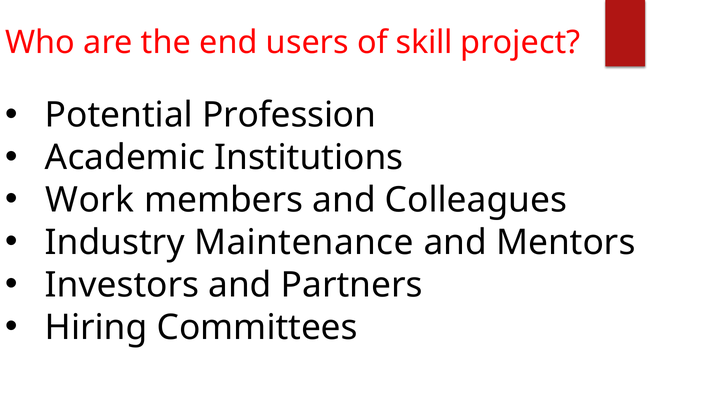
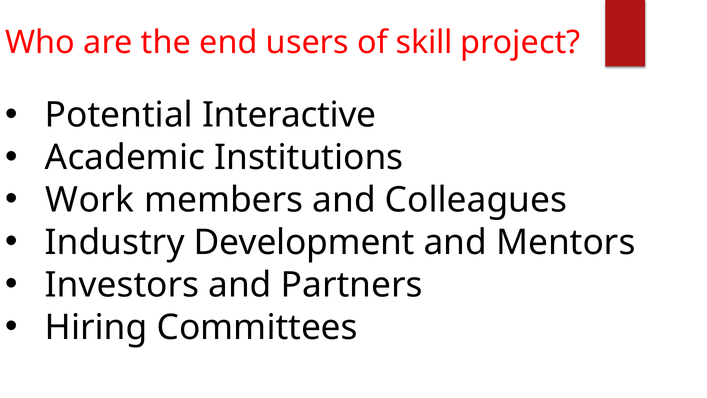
Profession: Profession -> Interactive (289, 115)
Maintenance: Maintenance -> Development (304, 242)
